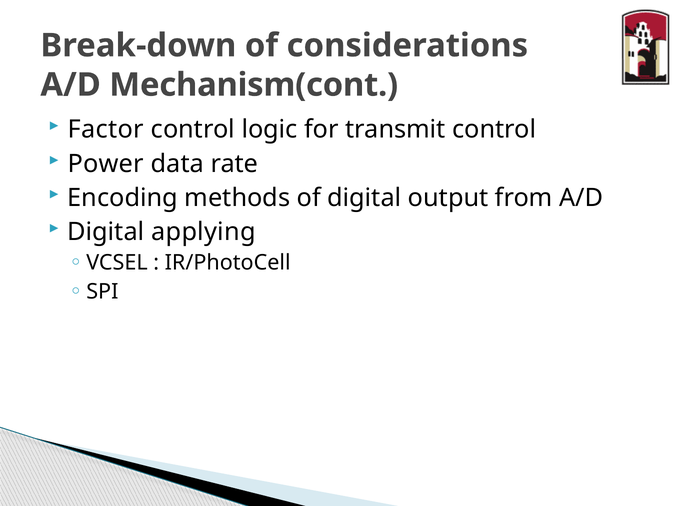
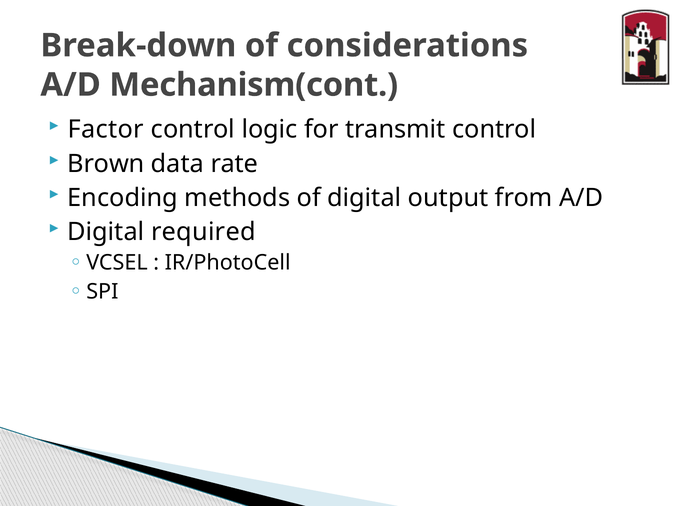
Power: Power -> Brown (106, 164)
applying: applying -> required (203, 232)
